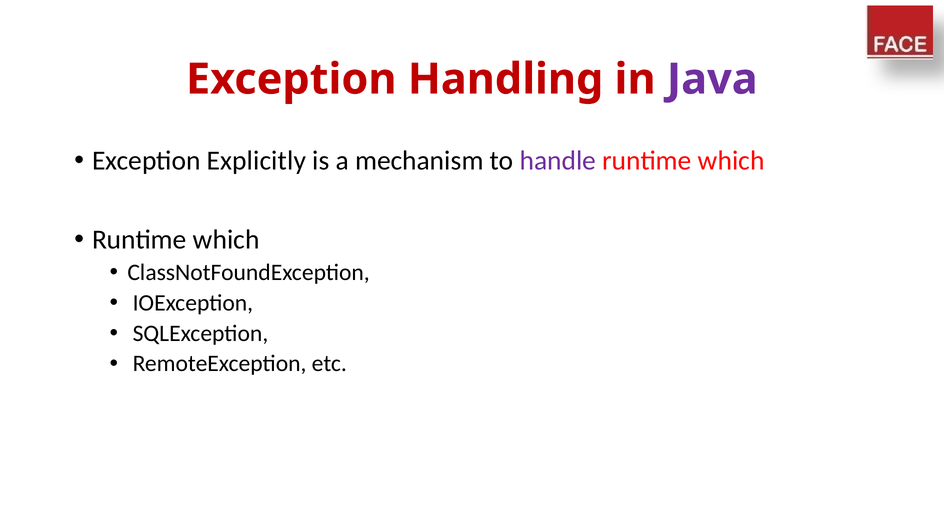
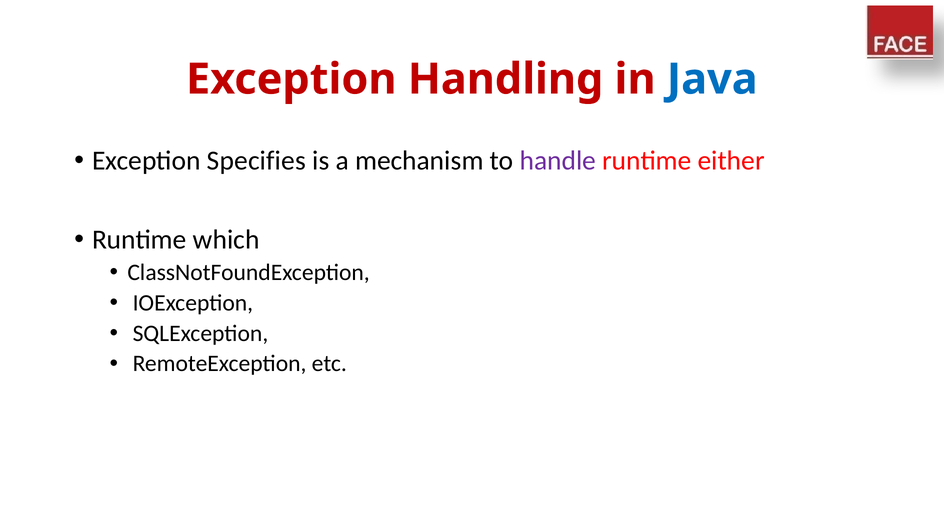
Java colour: purple -> blue (712, 79)
Explicitly: Explicitly -> Specifies (256, 161)
which: which -> either (731, 161)
